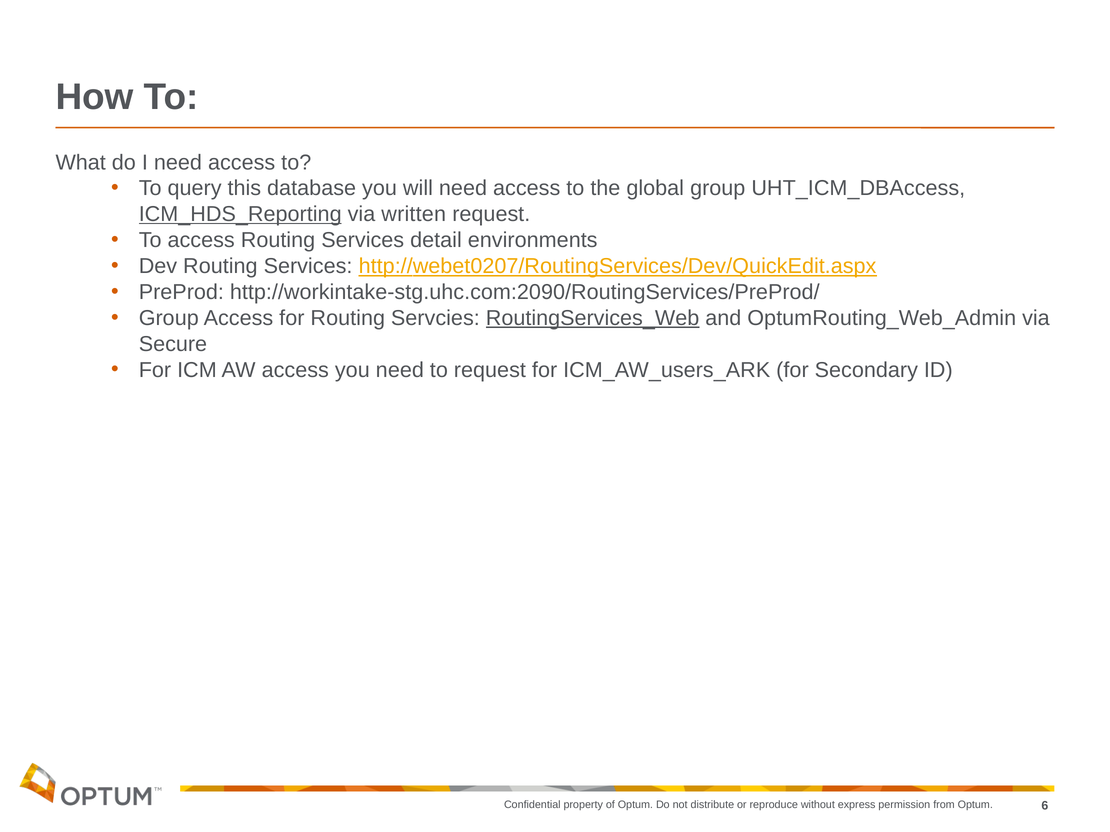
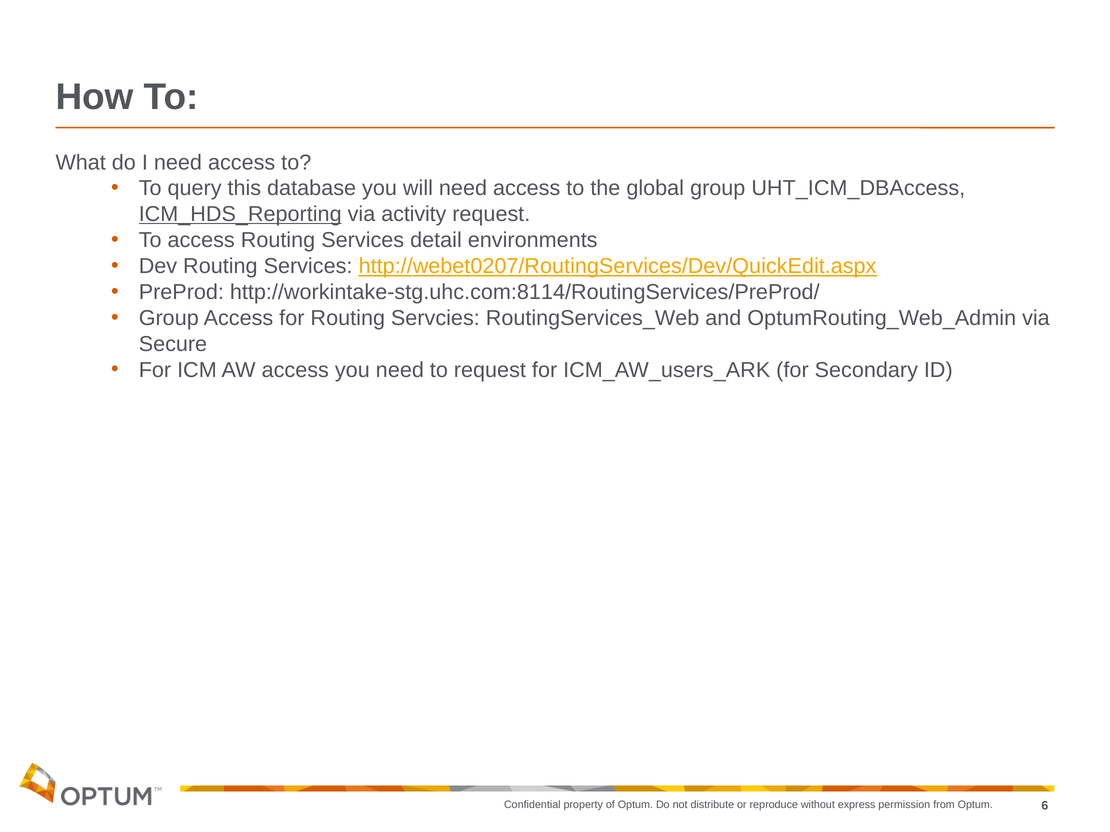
written: written -> activity (414, 214)
http://workintake-stg.uhc.com:2090/RoutingServices/PreProd/: http://workintake-stg.uhc.com:2090/RoutingServices/PreProd/ -> http://workintake-stg.uhc.com:8114/RoutingServices/PreProd/ (525, 292)
RoutingServices_Web underline: present -> none (593, 318)
